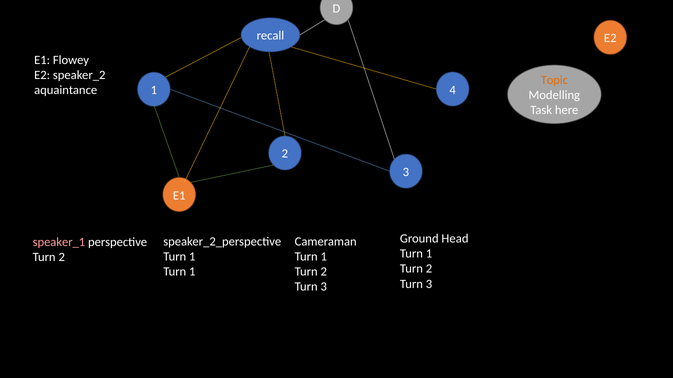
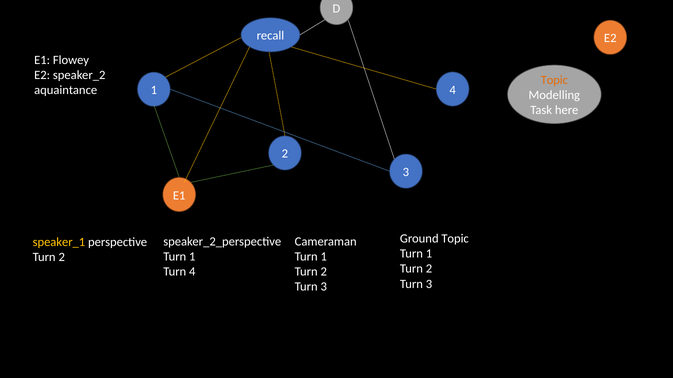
Ground Head: Head -> Topic (455, 239)
speaker_1 colour: pink -> yellow (59, 242)
1: 1 -> 4 (192, 272)
